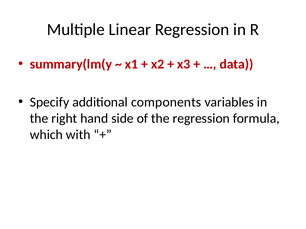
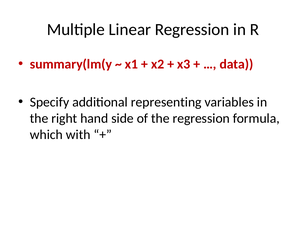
components: components -> representing (166, 102)
